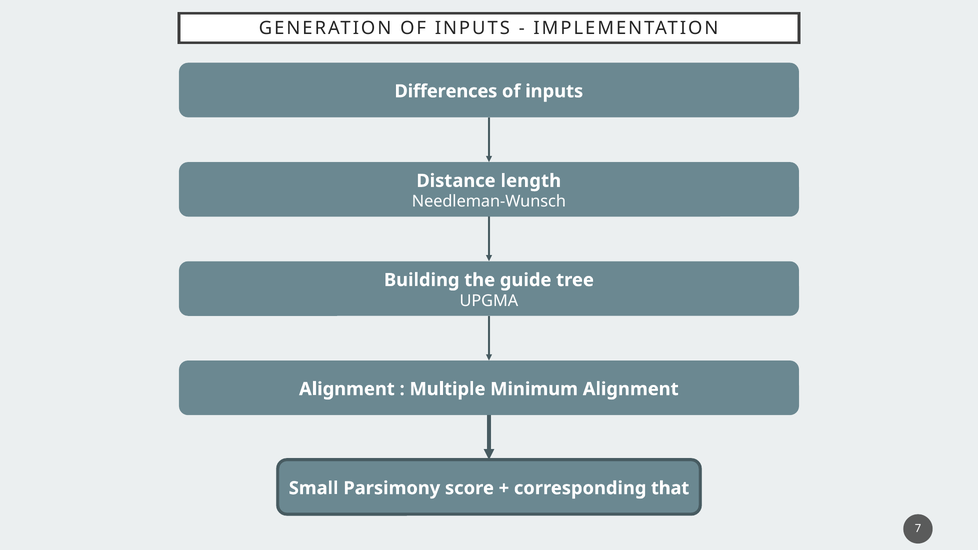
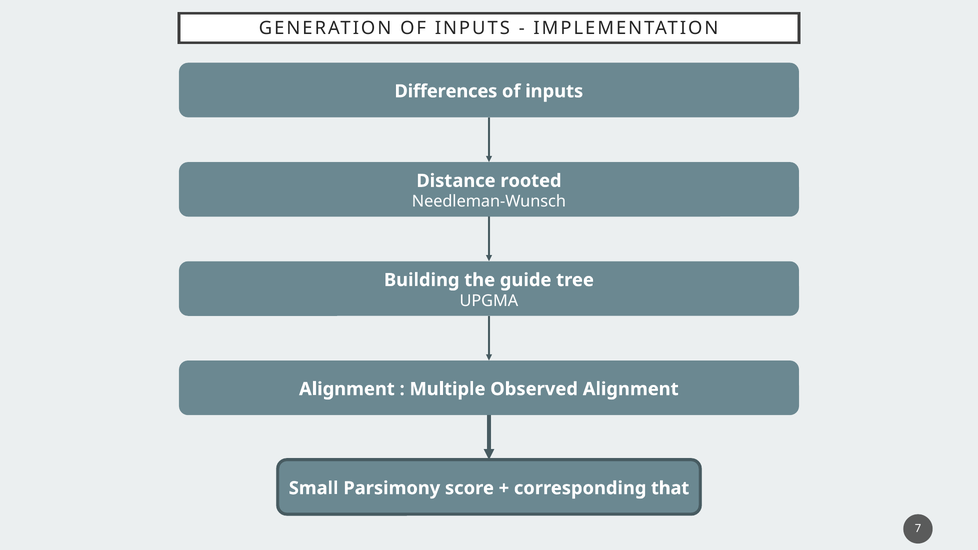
length: length -> rooted (531, 181)
Minimum: Minimum -> Observed (534, 389)
